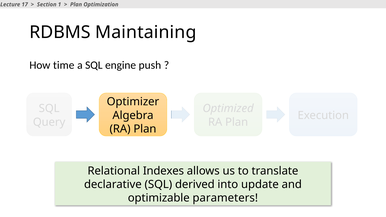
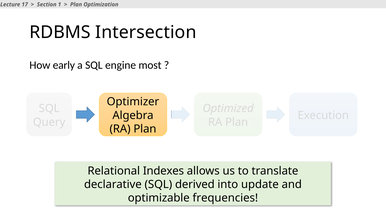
Maintaining: Maintaining -> Intersection (146, 32)
time: time -> early (64, 65)
push: push -> most (150, 65)
parameters: parameters -> frequencies (225, 198)
